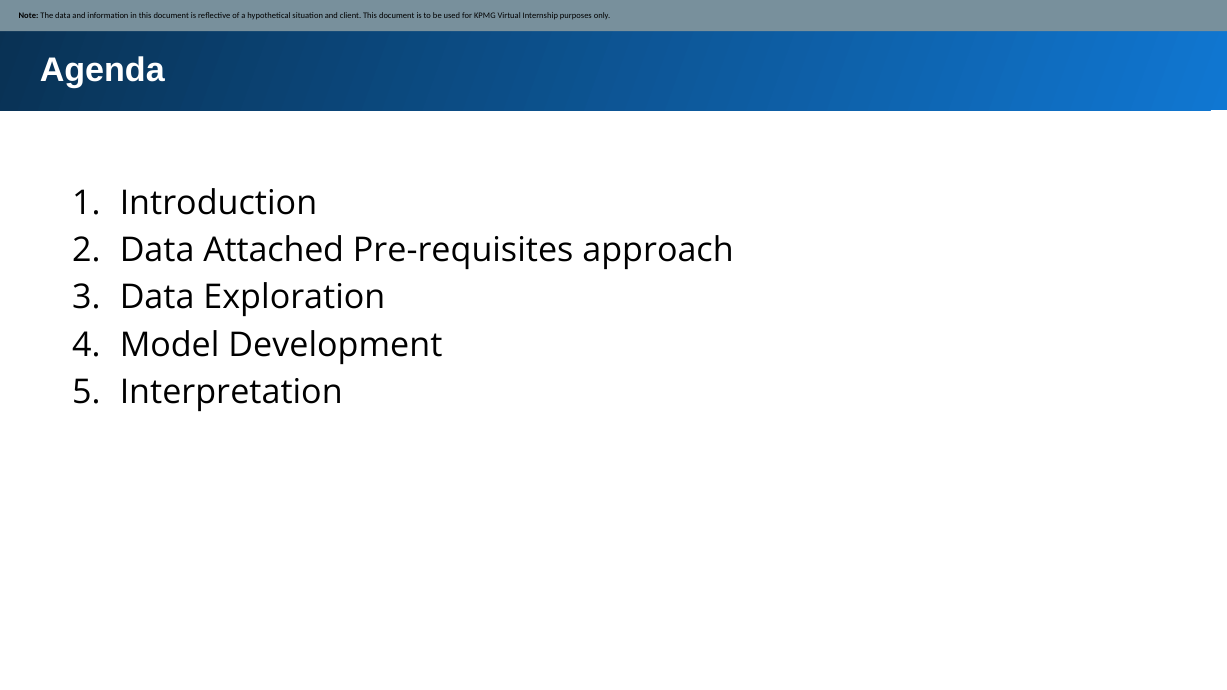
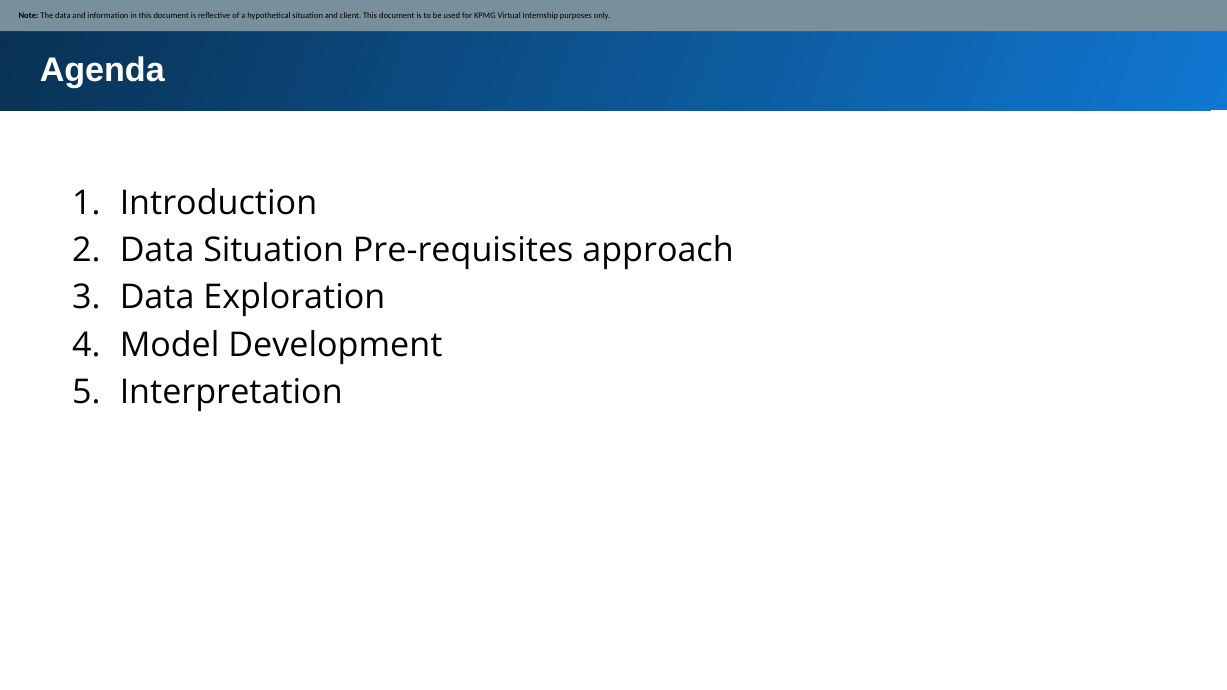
Data Attached: Attached -> Situation (274, 251)
